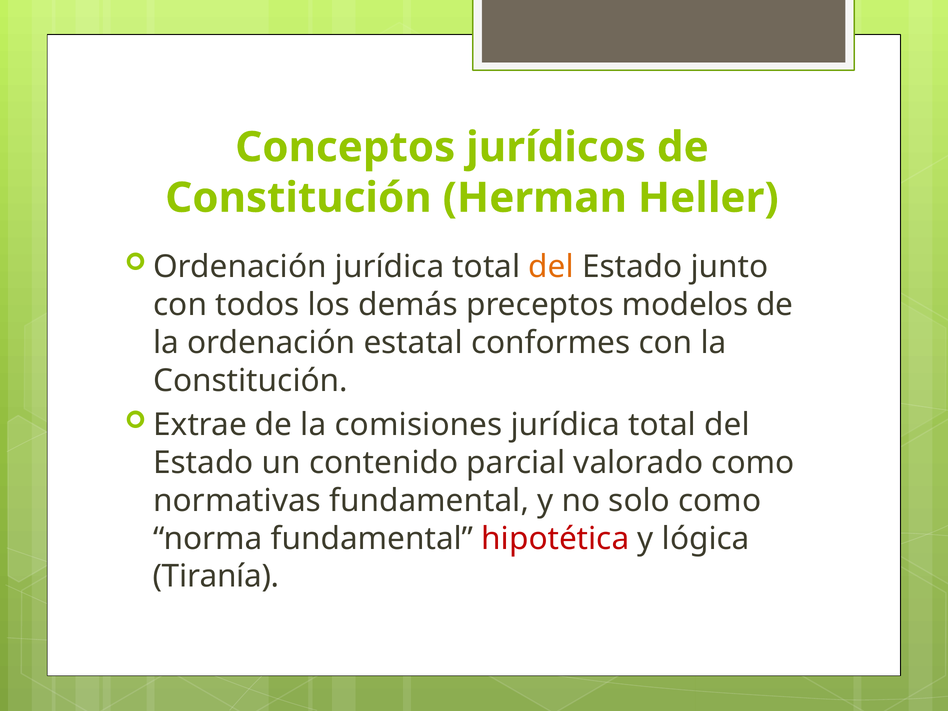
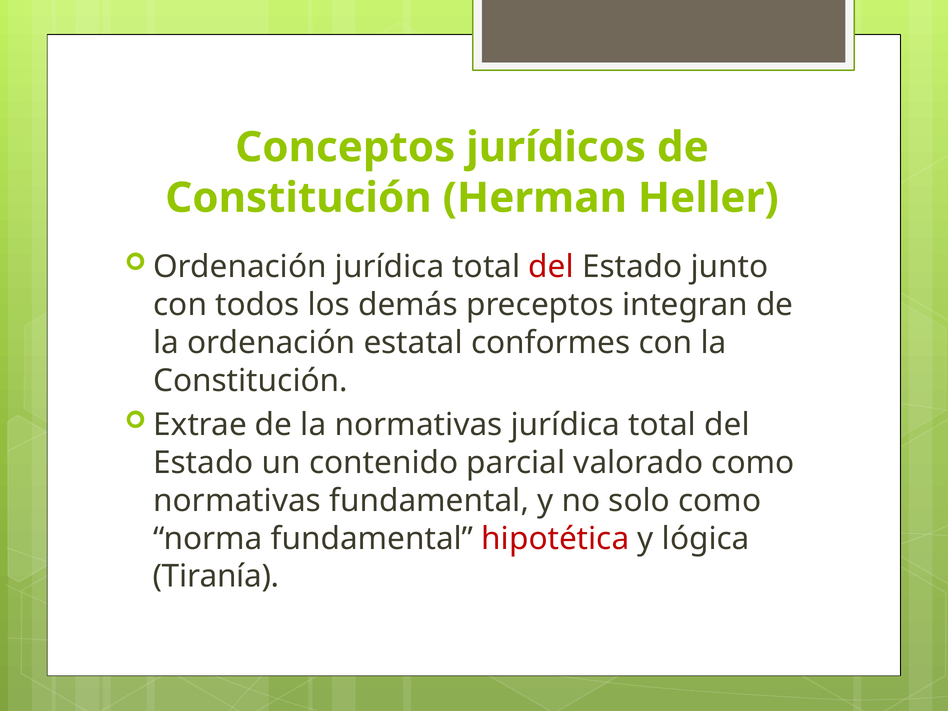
del colour: orange -> red (551, 267)
modelos: modelos -> integran (685, 305)
la comisiones: comisiones -> normativas (419, 425)
